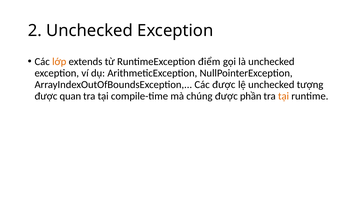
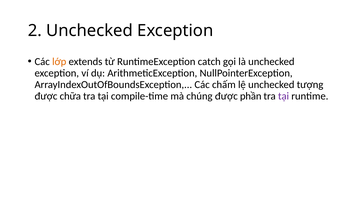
điểm: điểm -> catch (209, 62)
Các được: được -> chấm (224, 84)
quan: quan -> chữa (70, 96)
tại colour: orange -> purple (284, 96)
